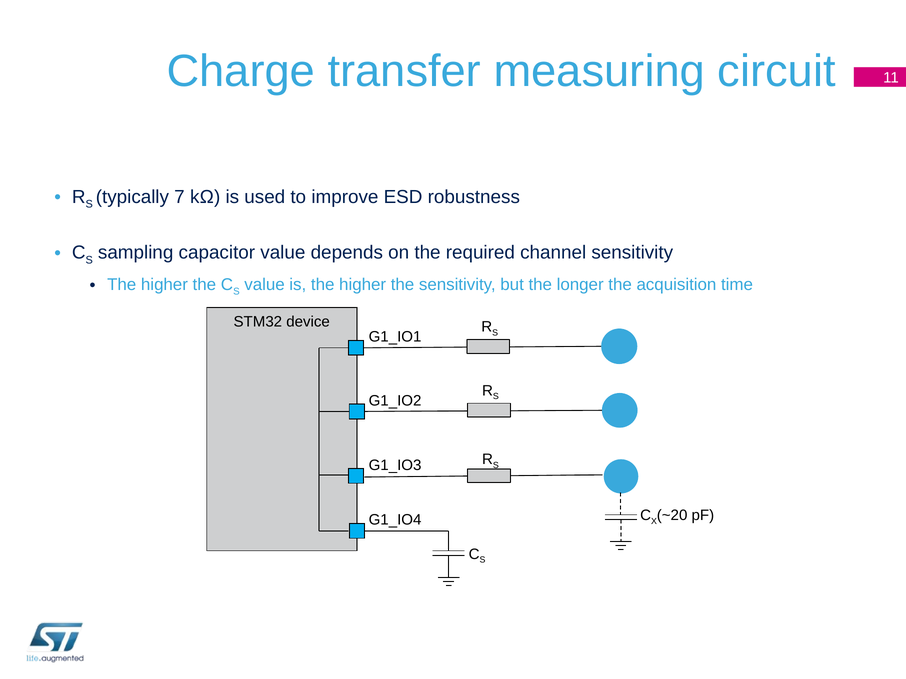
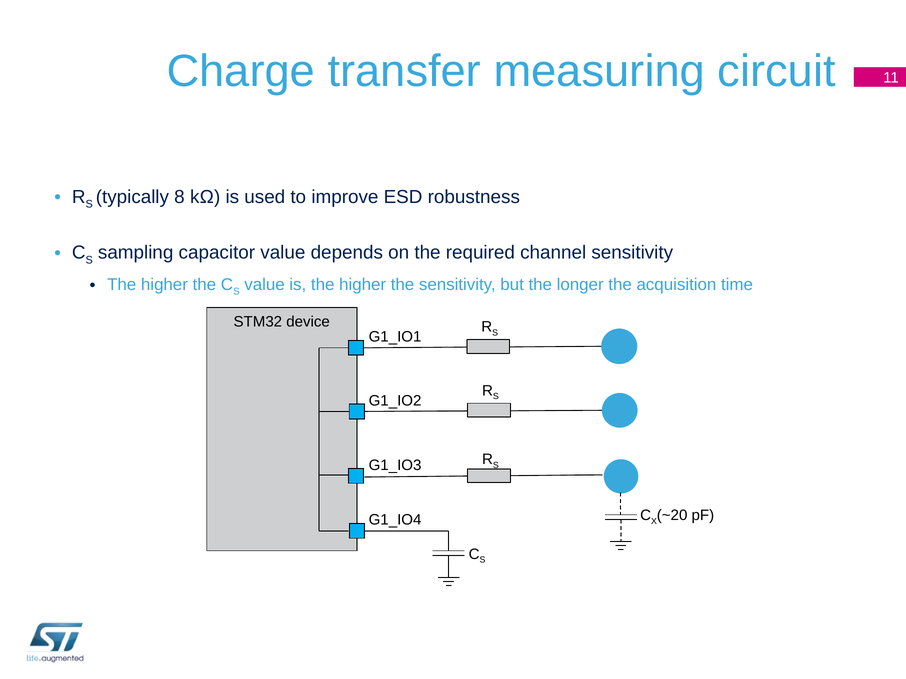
7: 7 -> 8 (179, 197)
